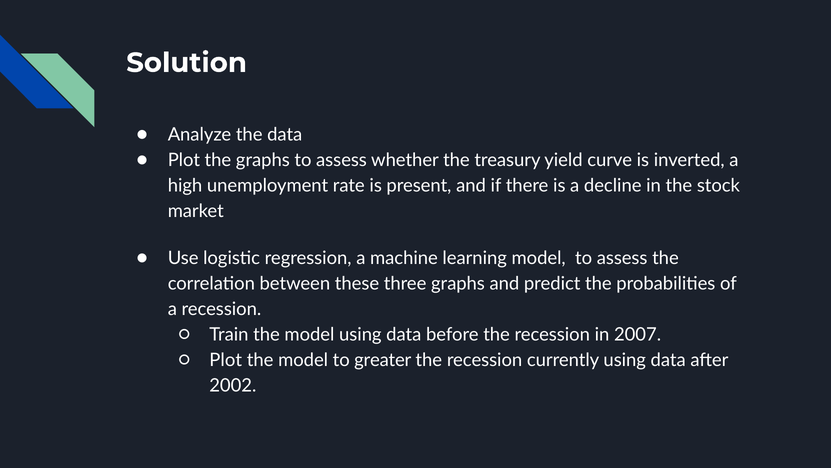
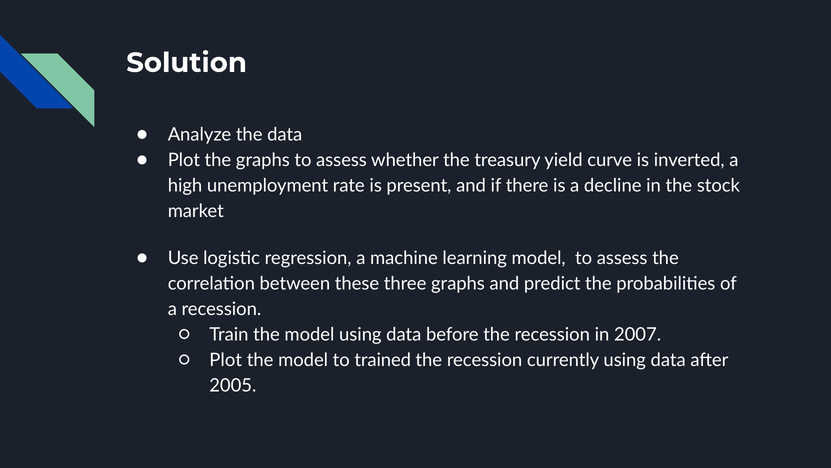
greater: greater -> trained (383, 360)
2002: 2002 -> 2005 (233, 385)
